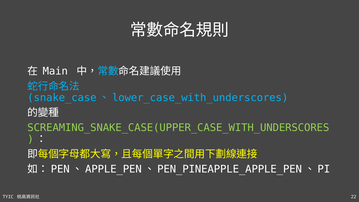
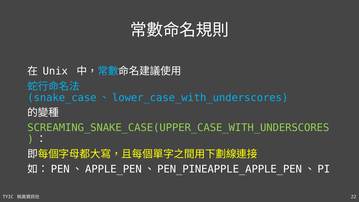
Main: Main -> Unix (55, 71)
